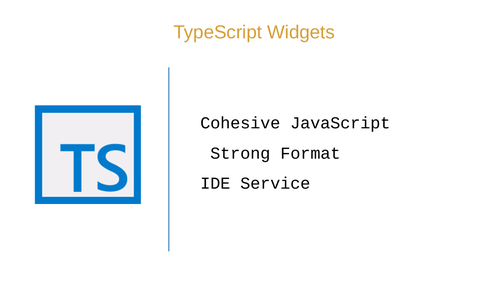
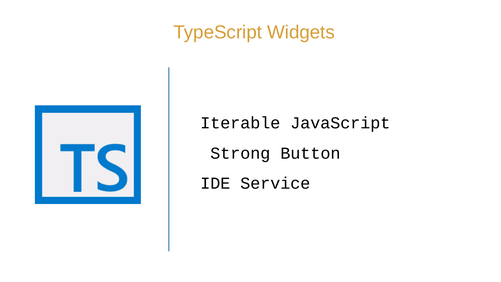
Cohesive: Cohesive -> Iterable (240, 123)
Format: Format -> Button (310, 153)
